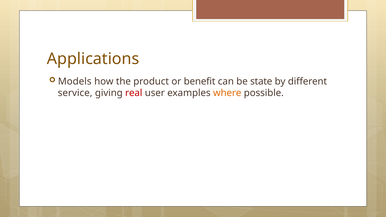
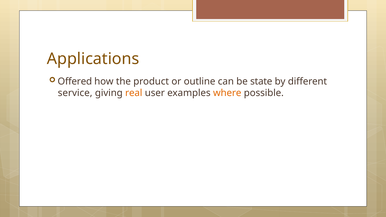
Models: Models -> Offered (75, 81)
benefit: benefit -> outline (200, 81)
real colour: red -> orange (134, 93)
